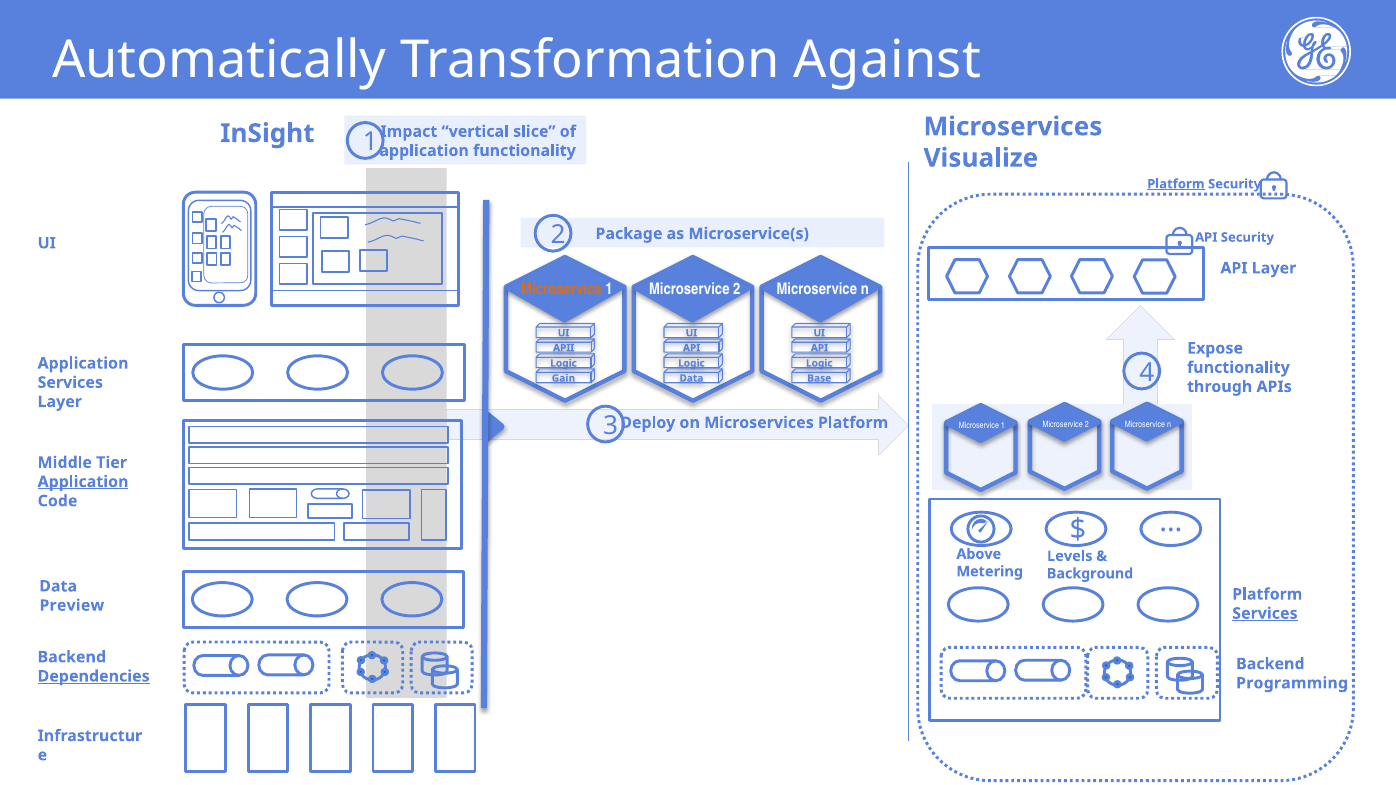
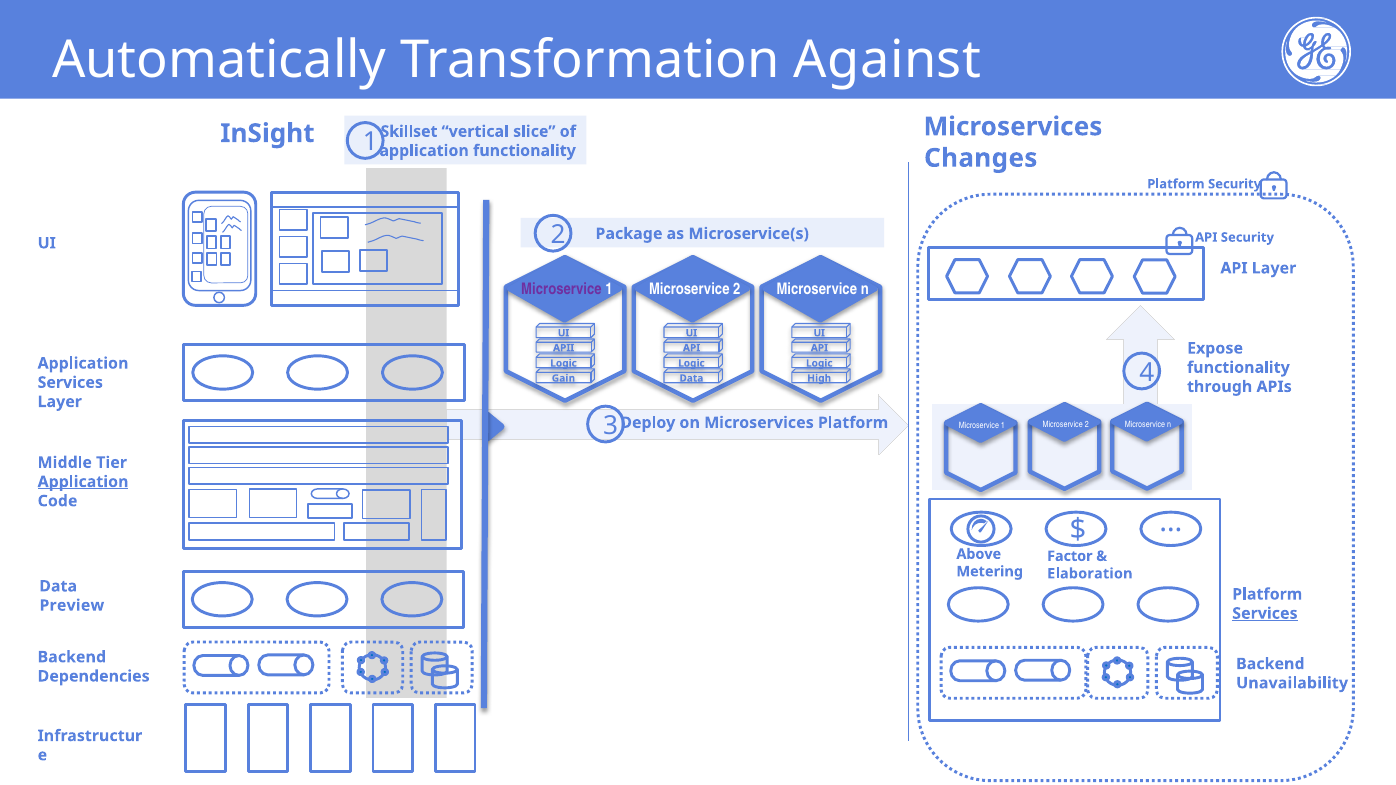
Impact: Impact -> Skillset (409, 132)
Visualize: Visualize -> Changes (981, 158)
Platform underline: present -> none (1176, 184)
Microservice colour: orange -> purple (561, 289)
Base: Base -> High (819, 378)
Levels: Levels -> Factor (1070, 556)
Background: Background -> Elaboration (1090, 574)
Dependencies underline: present -> none (94, 676)
Programming: Programming -> Unavailability (1292, 683)
